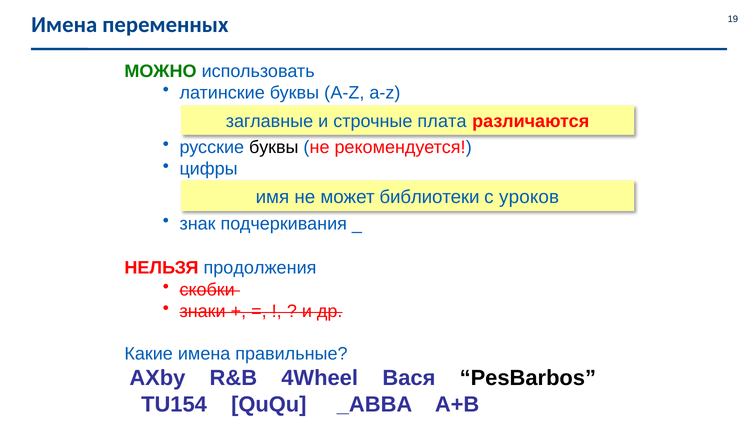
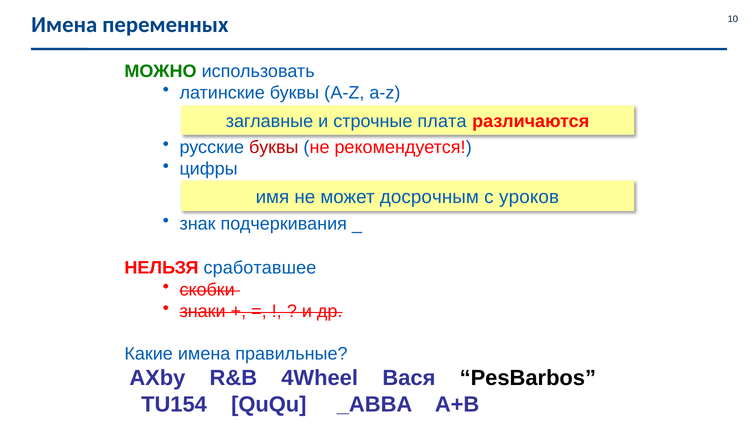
19: 19 -> 10 (733, 19)
буквы colour: black -> red (274, 147)
библиотеки: библиотеки -> досрочным (429, 197)
продолжения: продолжения -> сработавшее (260, 268)
